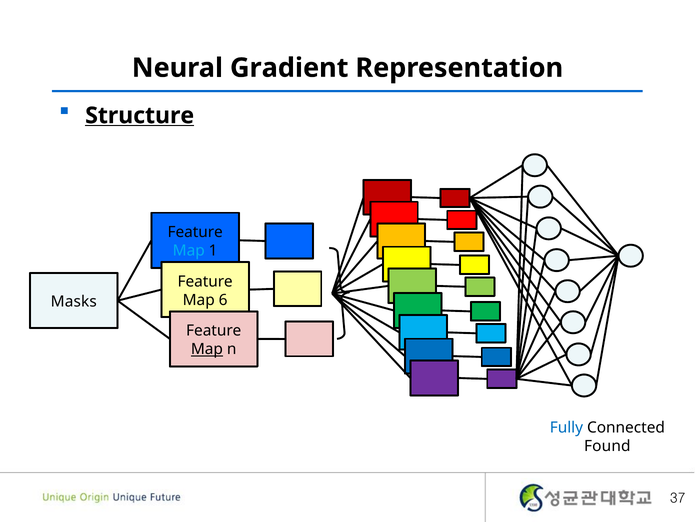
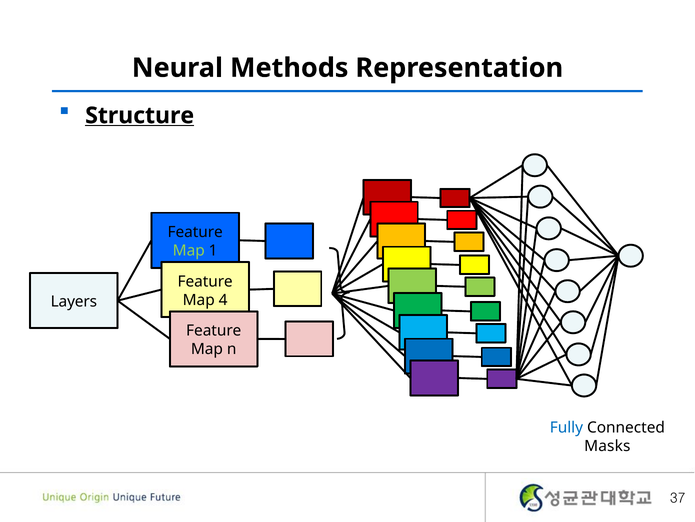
Gradient: Gradient -> Methods (289, 68)
Map colour: light blue -> light green (189, 250)
6: 6 -> 4 (223, 300)
Masks: Masks -> Layers (74, 301)
Map underline: present -> none (207, 349)
Found: Found -> Masks (607, 445)
